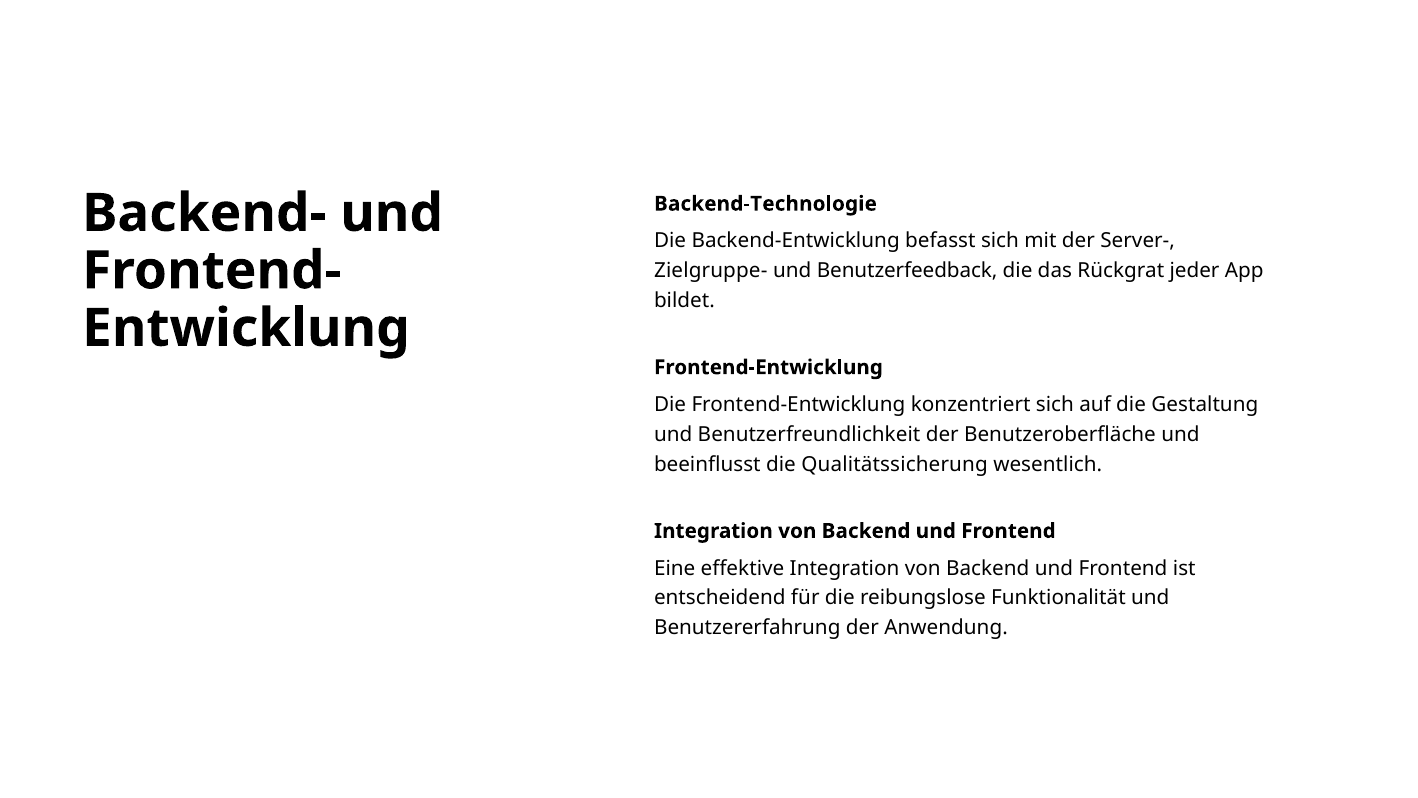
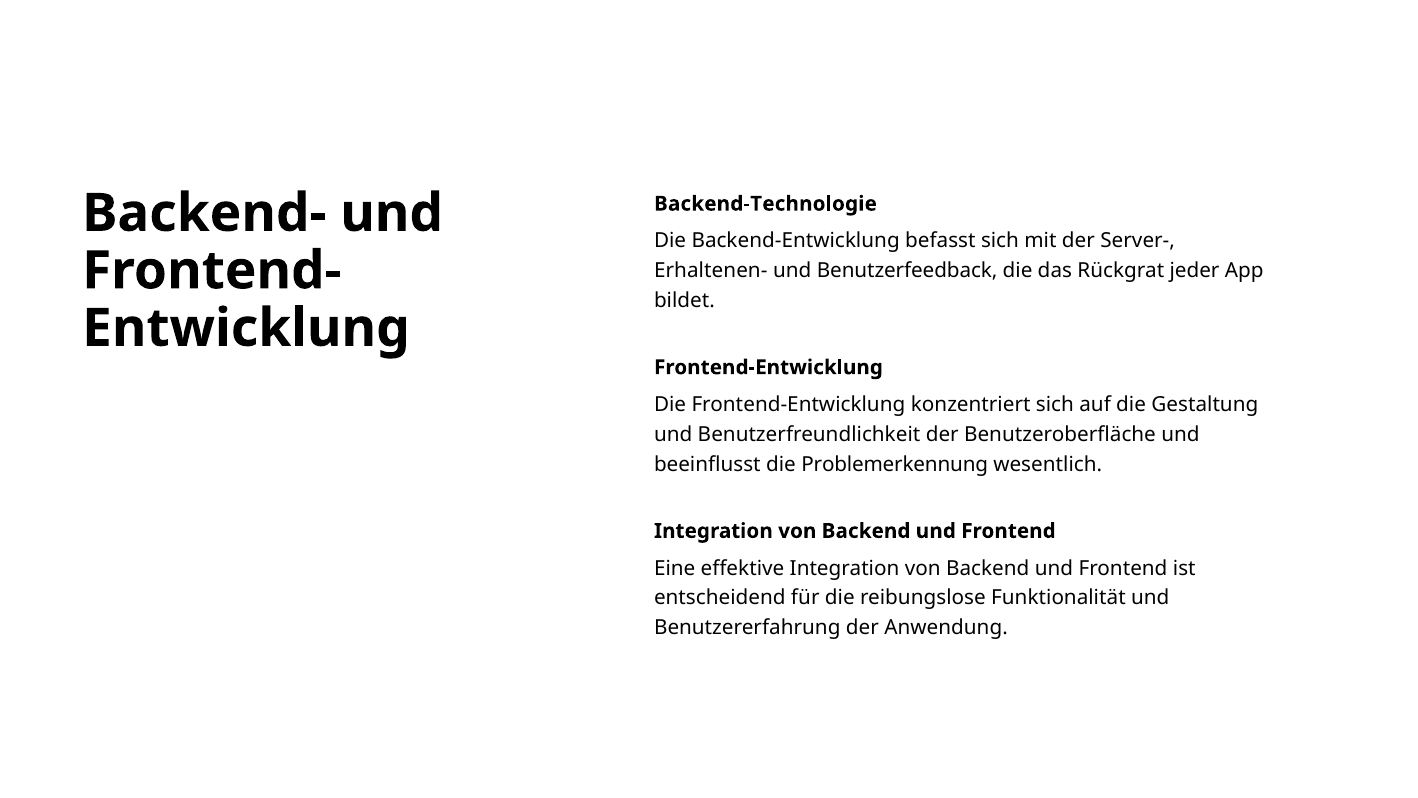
Zielgruppe-: Zielgruppe- -> Erhaltenen- (711, 271)
Qualitätssicherung: Qualitätssicherung -> Problemerkennung (895, 464)
